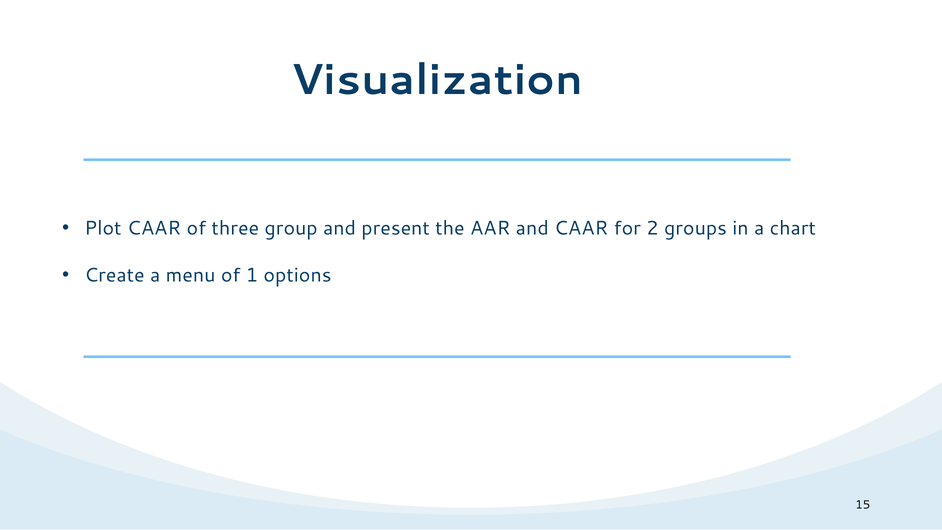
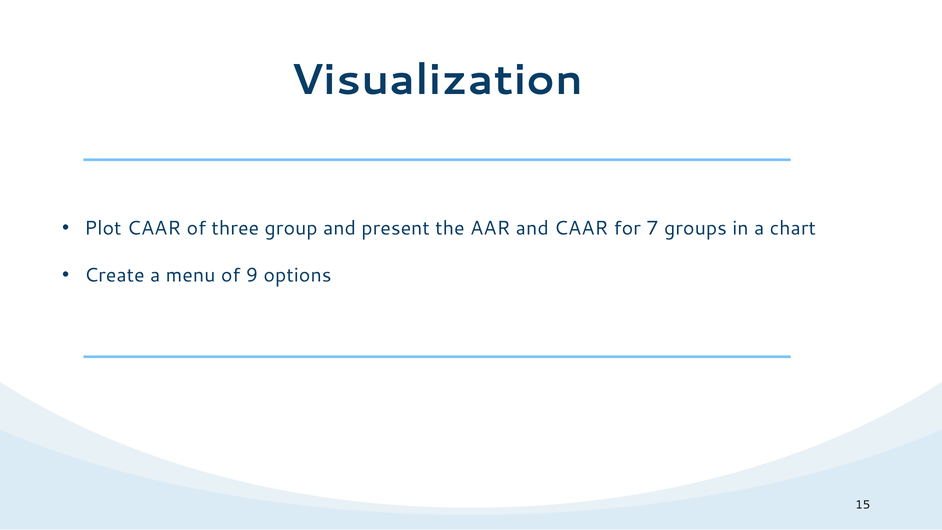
2: 2 -> 7 (652, 228)
1: 1 -> 9 (252, 275)
